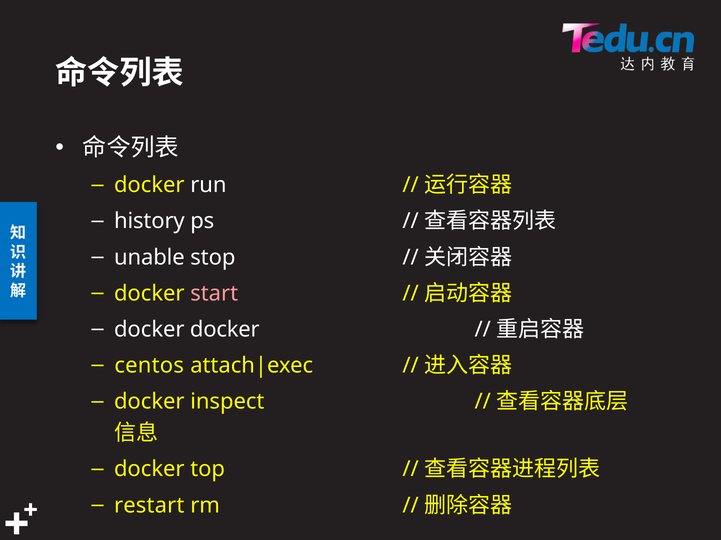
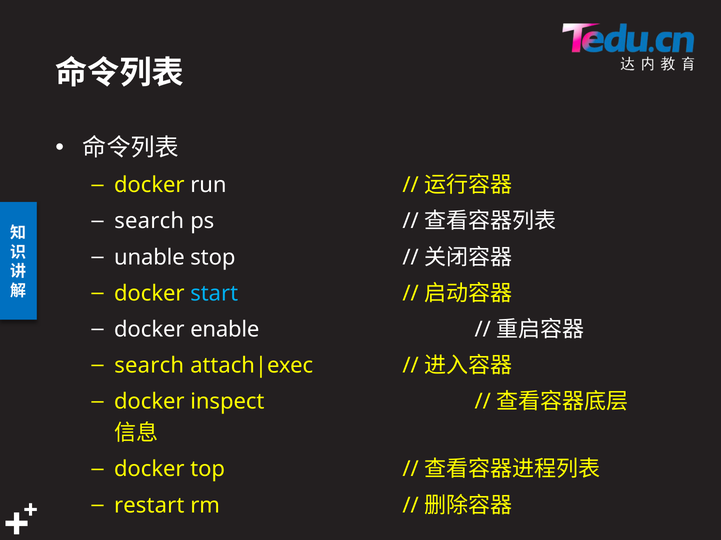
history: history -> search (149, 221)
start colour: pink -> light blue (214, 294)
docker docker: docker -> enable (225, 330)
centos: centos -> search (149, 366)
